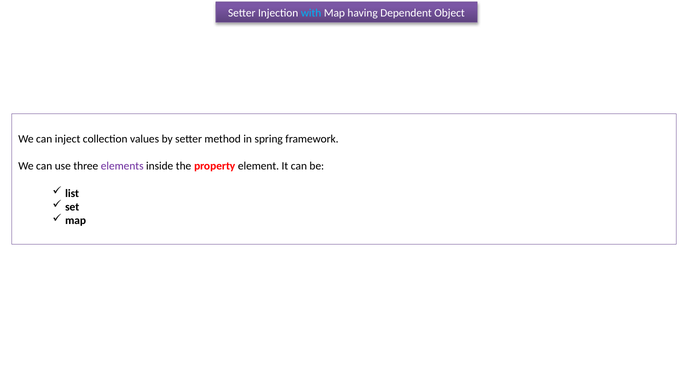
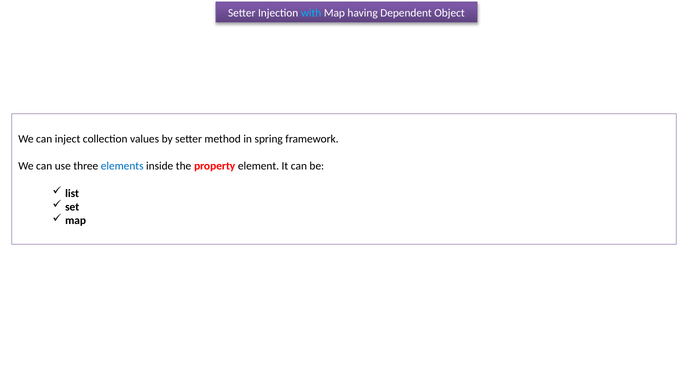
elements colour: purple -> blue (122, 166)
